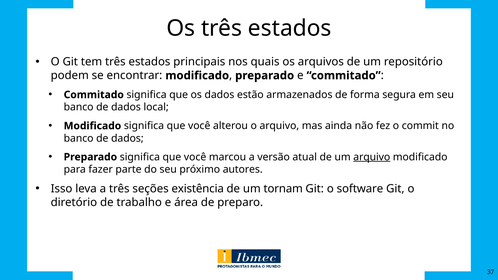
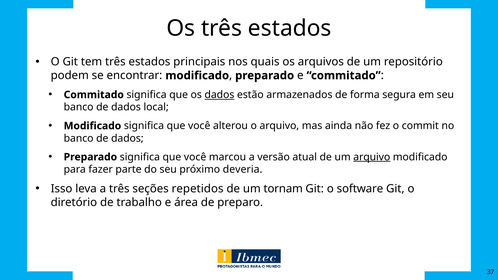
dados underline: none -> present (219, 95)
autores: autores -> deveria (243, 169)
existência: existência -> repetidos (198, 189)
